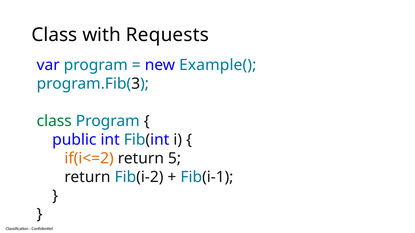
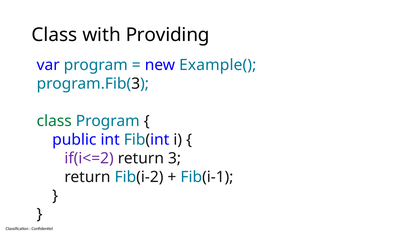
Requests: Requests -> Providing (168, 35)
if(i<=2 colour: orange -> purple (89, 159)
5: 5 -> 3 (175, 159)
